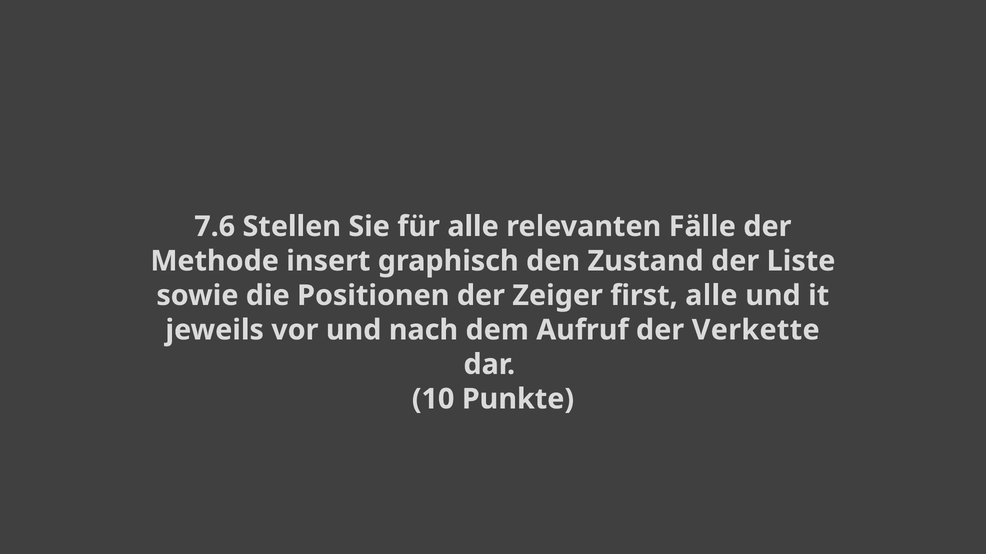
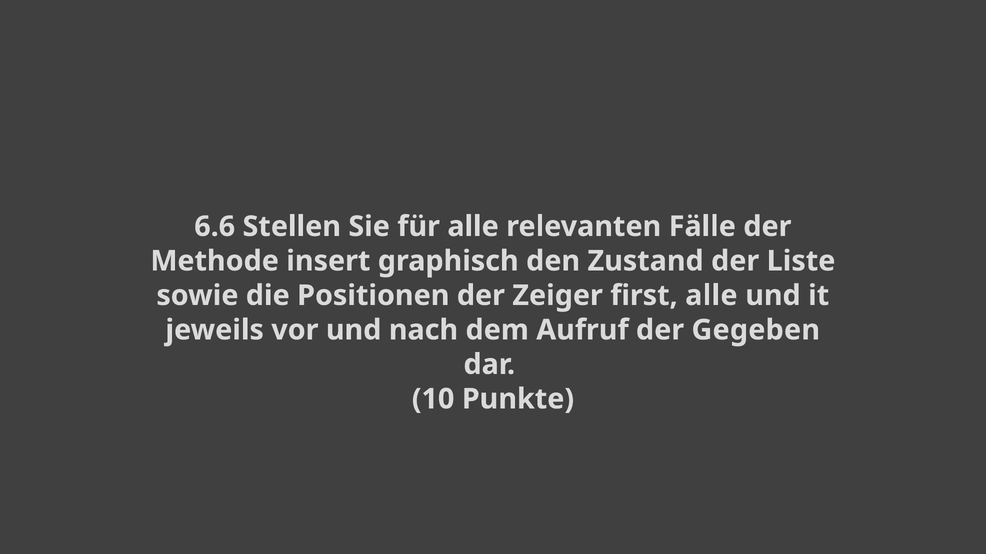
7.6: 7.6 -> 6.6 (215, 227)
Verkette: Verkette -> Gegeben (756, 330)
